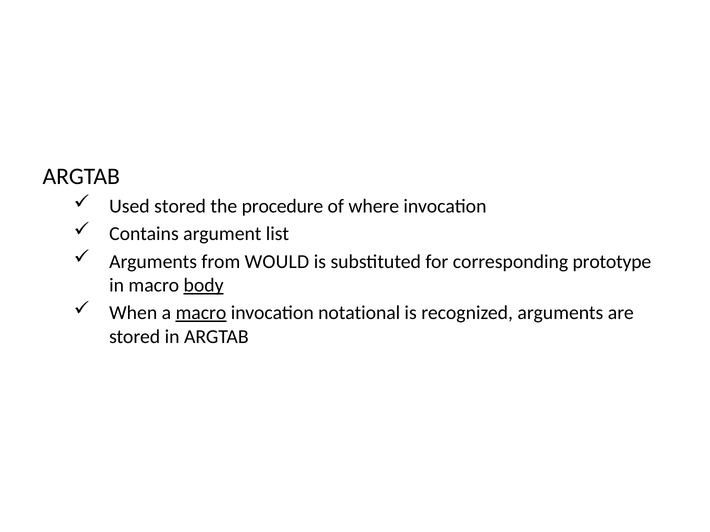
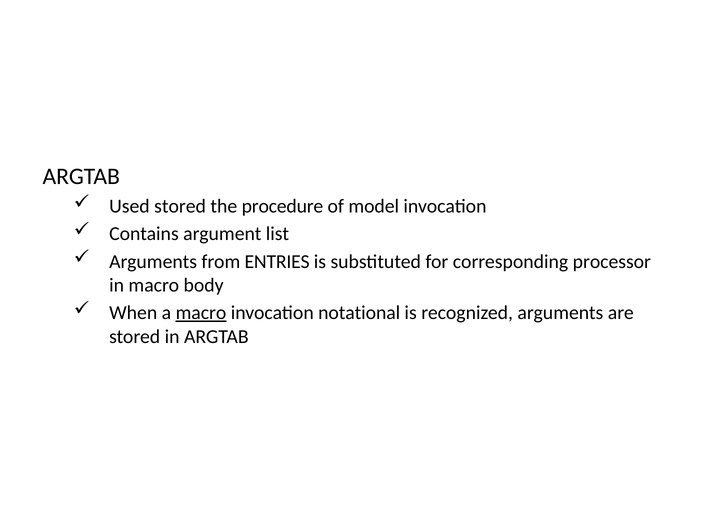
where: where -> model (374, 207)
WOULD: WOULD -> ENTRIES (277, 262)
prototype: prototype -> processor (612, 262)
body underline: present -> none (204, 286)
